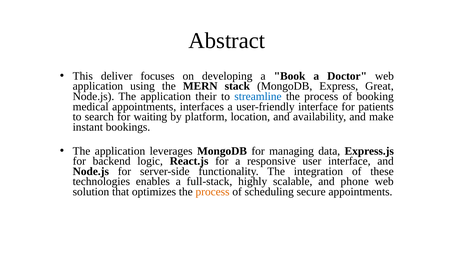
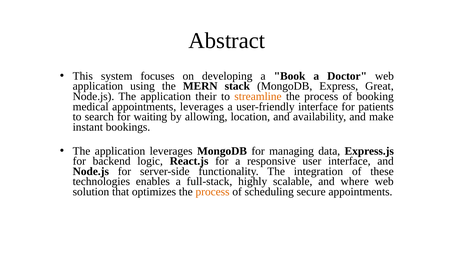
deliver: deliver -> system (117, 76)
streamline colour: blue -> orange (258, 97)
appointments interfaces: interfaces -> leverages (202, 107)
platform: platform -> allowing (206, 117)
phone: phone -> where (355, 182)
